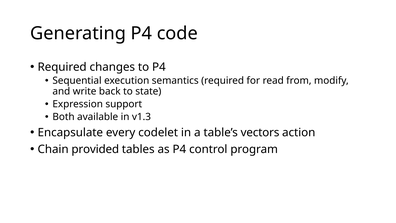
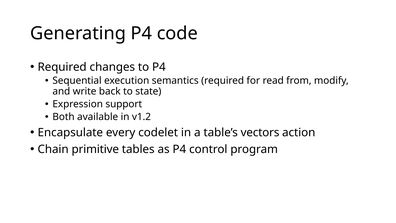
v1.3: v1.3 -> v1.2 (141, 117)
provided: provided -> primitive (95, 149)
